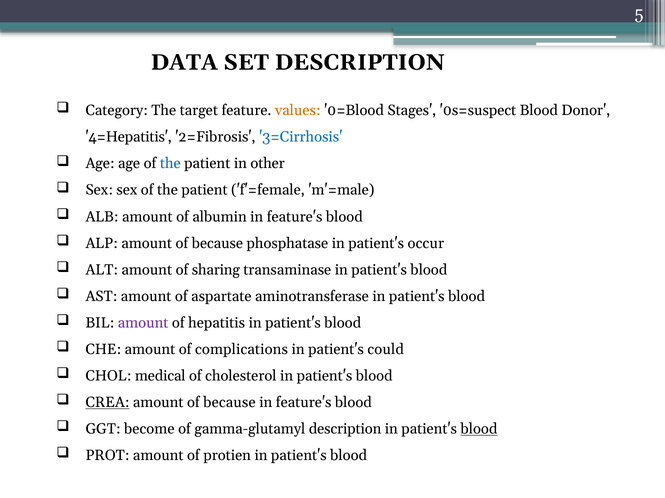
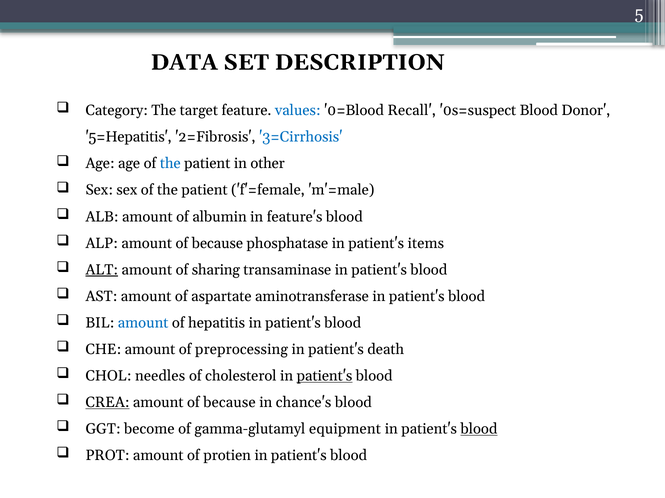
values colour: orange -> blue (298, 111)
Stages: Stages -> Recall (412, 111)
4=Hepatitis: 4=Hepatitis -> 5=Hepatitis (129, 137)
occur: occur -> items (426, 244)
ALT underline: none -> present (102, 270)
amount colour: purple -> blue (143, 323)
complications: complications -> preprocessing (242, 350)
could: could -> death (386, 350)
medical: medical -> needles (160, 376)
patient's underline: none -> present (324, 376)
feature's: feature's -> chance's (304, 403)
gamma-glutamyl description: description -> equipment (345, 430)
